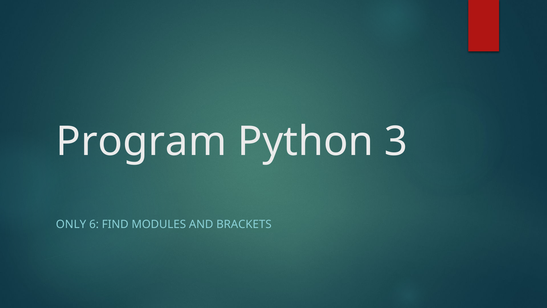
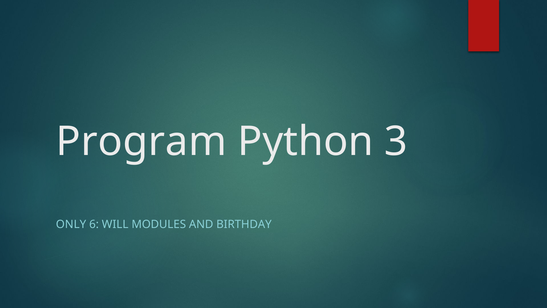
FIND: FIND -> WILL (115, 224)
BRACKETS: BRACKETS -> BIRTHDAY (244, 224)
